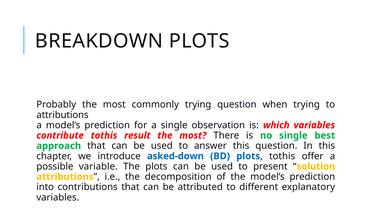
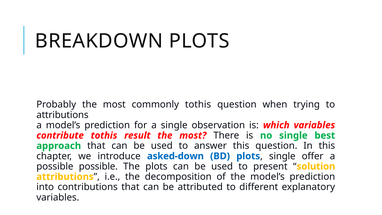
commonly trying: trying -> tothis (198, 104)
tothis: tothis -> single (282, 156)
possible variable: variable -> possible (98, 166)
